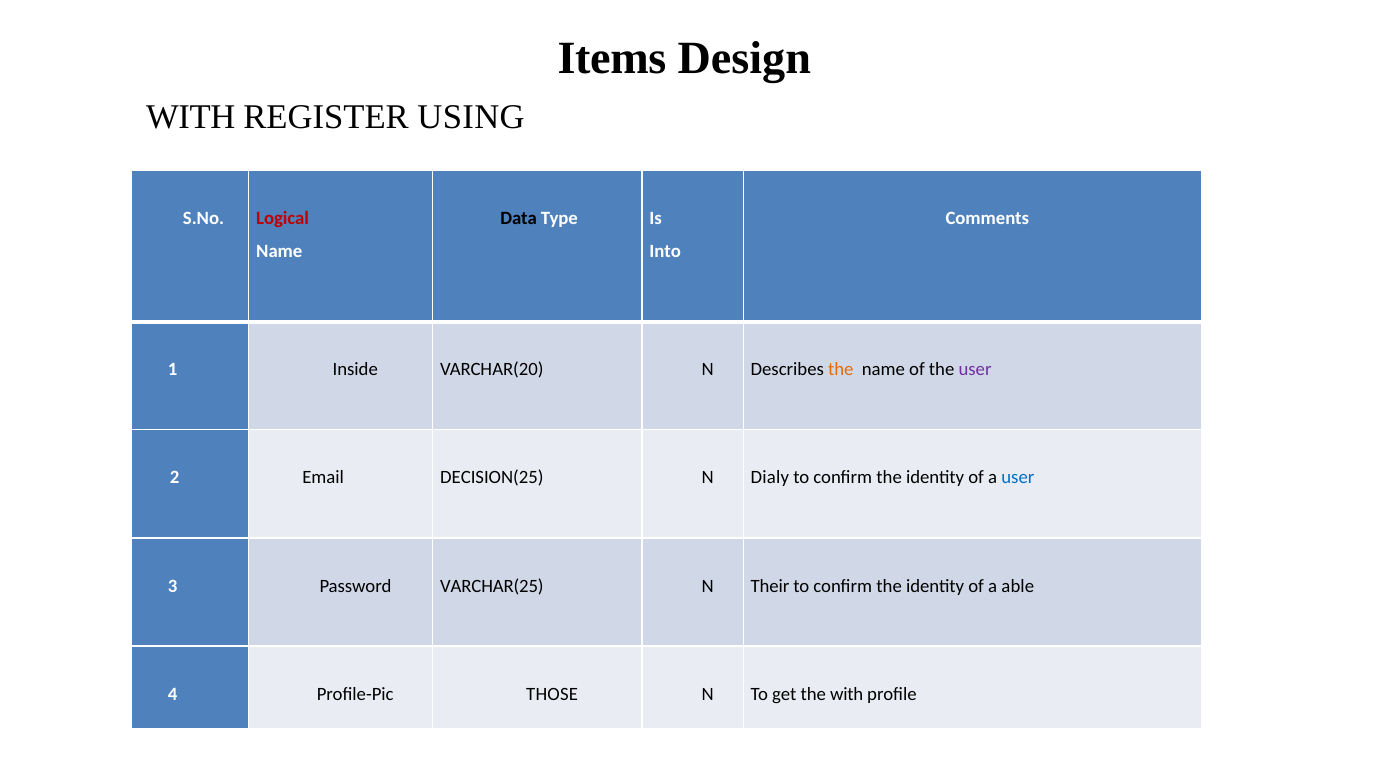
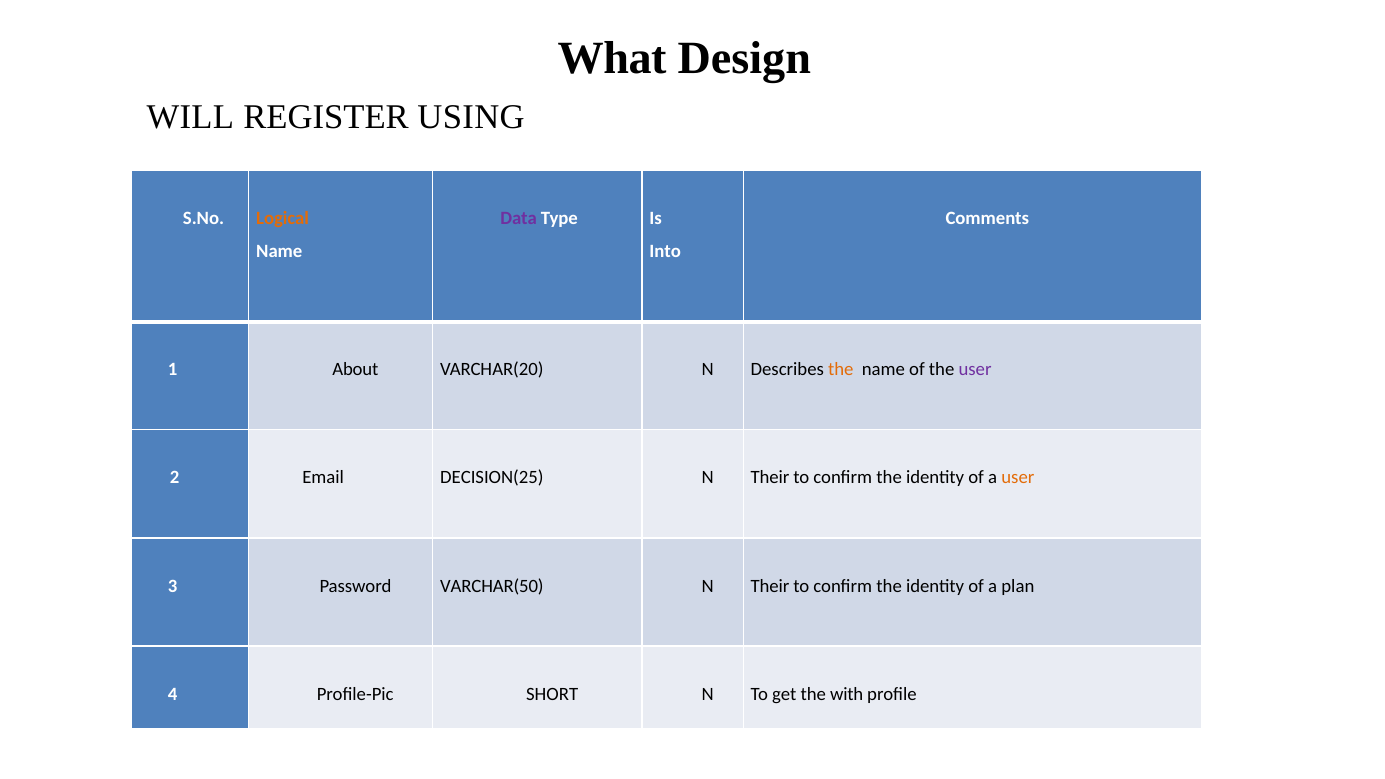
Items: Items -> What (612, 58)
WITH: WITH -> WILL (190, 117)
Logical colour: red -> orange (283, 218)
Data colour: black -> purple (519, 218)
Inside: Inside -> About (355, 370)
Dialy: Dialy -> Their (770, 478)
user colour: blue -> orange (1018, 478)
VARCHAR(25: VARCHAR(25 -> VARCHAR(50 (492, 586)
able: able -> plan (1018, 586)
THOSE: THOSE -> SHORT (552, 694)
